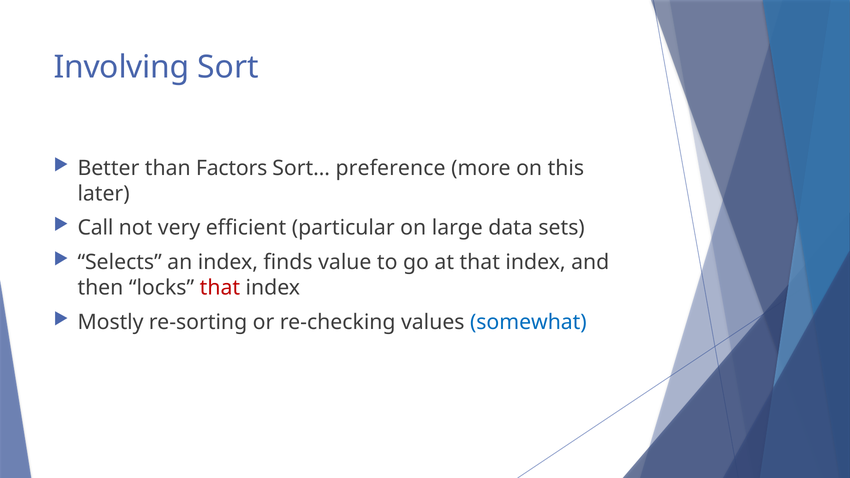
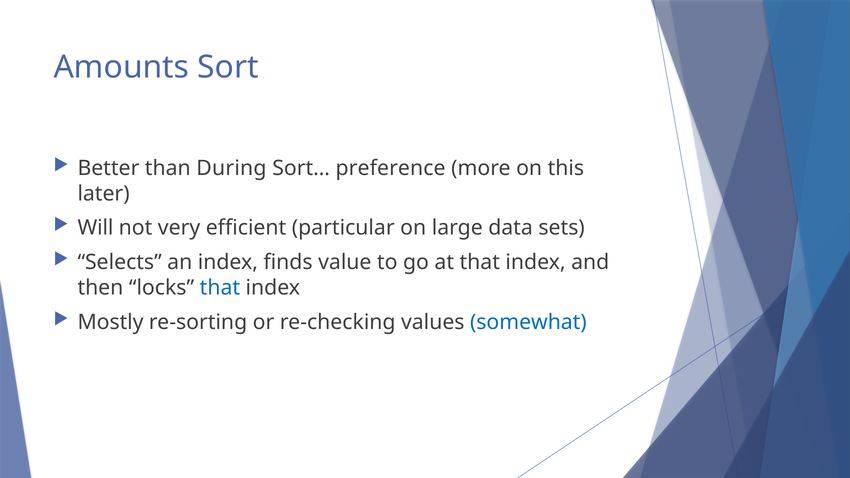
Involving: Involving -> Amounts (121, 67)
Factors: Factors -> During (231, 168)
Call: Call -> Will (95, 228)
that colour: red -> blue (220, 288)
